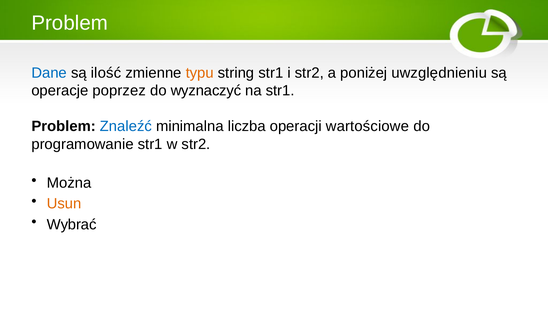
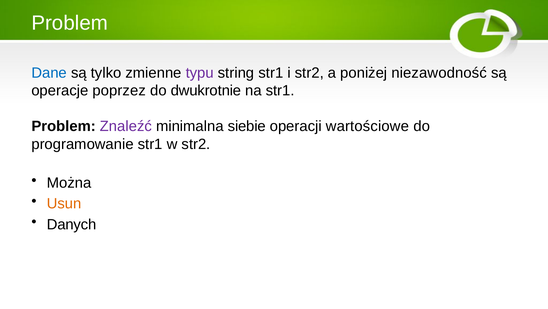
ilość: ilość -> tylko (106, 73)
typu colour: orange -> purple (200, 73)
uwzględnieniu: uwzględnieniu -> niezawodność (439, 73)
wyznaczyć: wyznaczyć -> dwukrotnie (206, 90)
Znaleźć colour: blue -> purple (126, 126)
liczba: liczba -> siebie (247, 126)
Wybrać: Wybrać -> Danych (72, 224)
